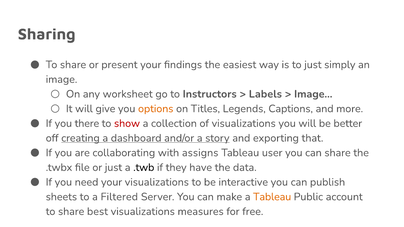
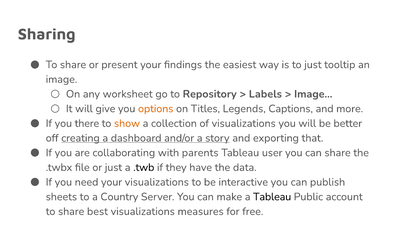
simply: simply -> tooltip (340, 65)
Instructors: Instructors -> Repository (210, 94)
show colour: red -> orange (127, 123)
assigns: assigns -> parents (200, 153)
Filtered: Filtered -> Country (119, 197)
Tableau colour: orange -> black (272, 197)
